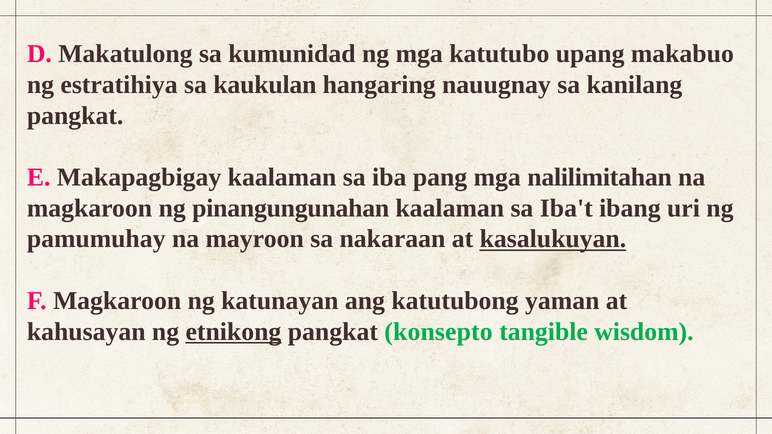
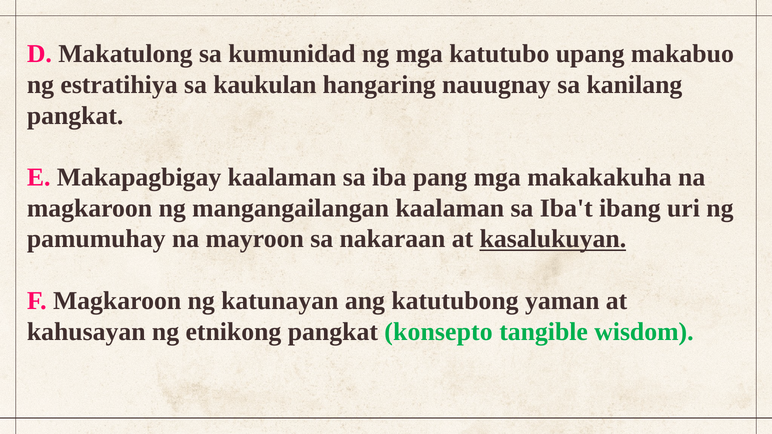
nalilimitahan: nalilimitahan -> makakakuha (599, 177)
pinangungunahan: pinangungunahan -> mangangailangan (291, 208)
etnikong underline: present -> none (233, 332)
